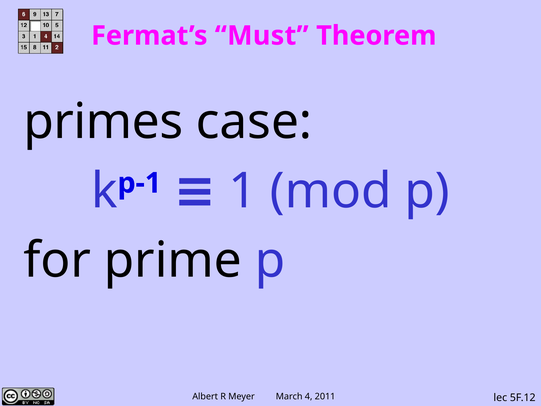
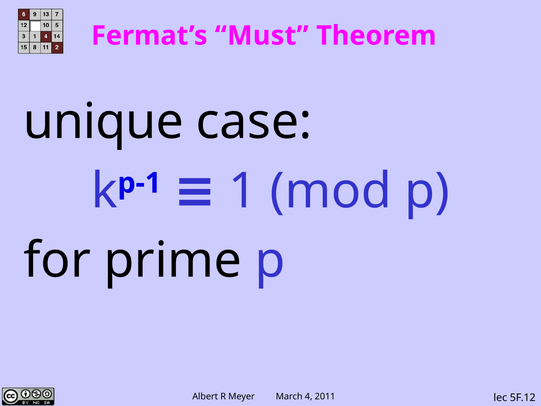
primes: primes -> unique (103, 122)
